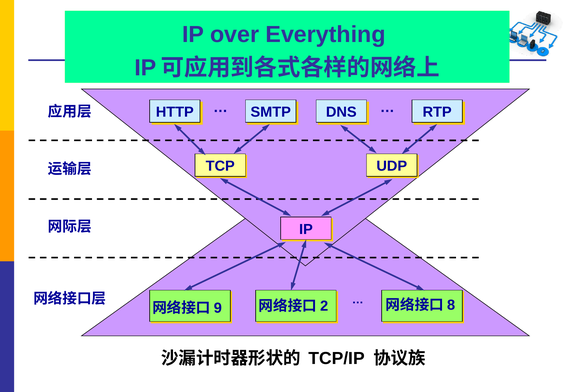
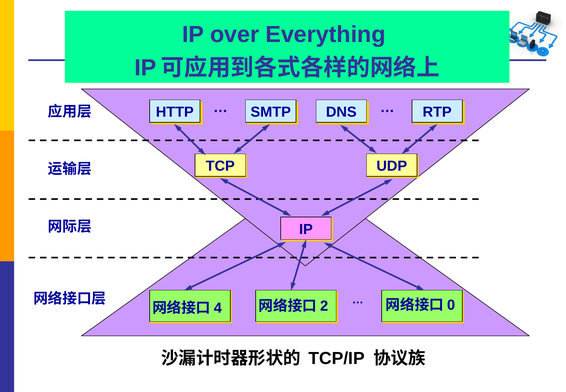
9: 9 -> 4 (218, 308)
8: 8 -> 0 (451, 305)
